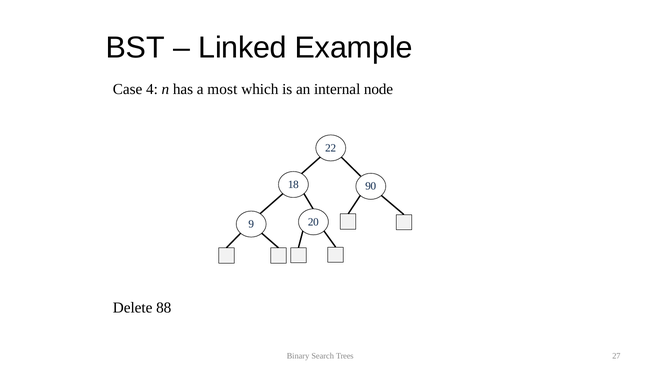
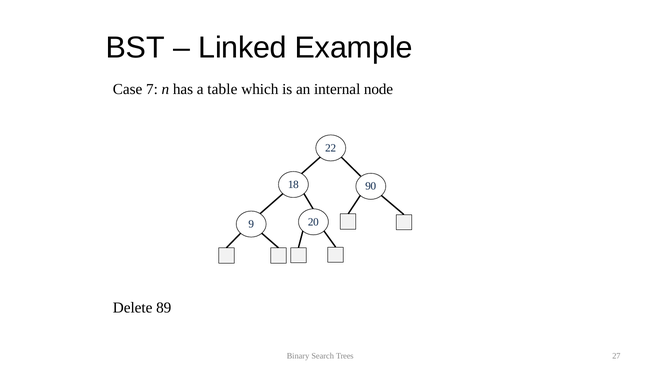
4: 4 -> 7 (152, 89)
most: most -> table (222, 89)
88: 88 -> 89 (164, 308)
